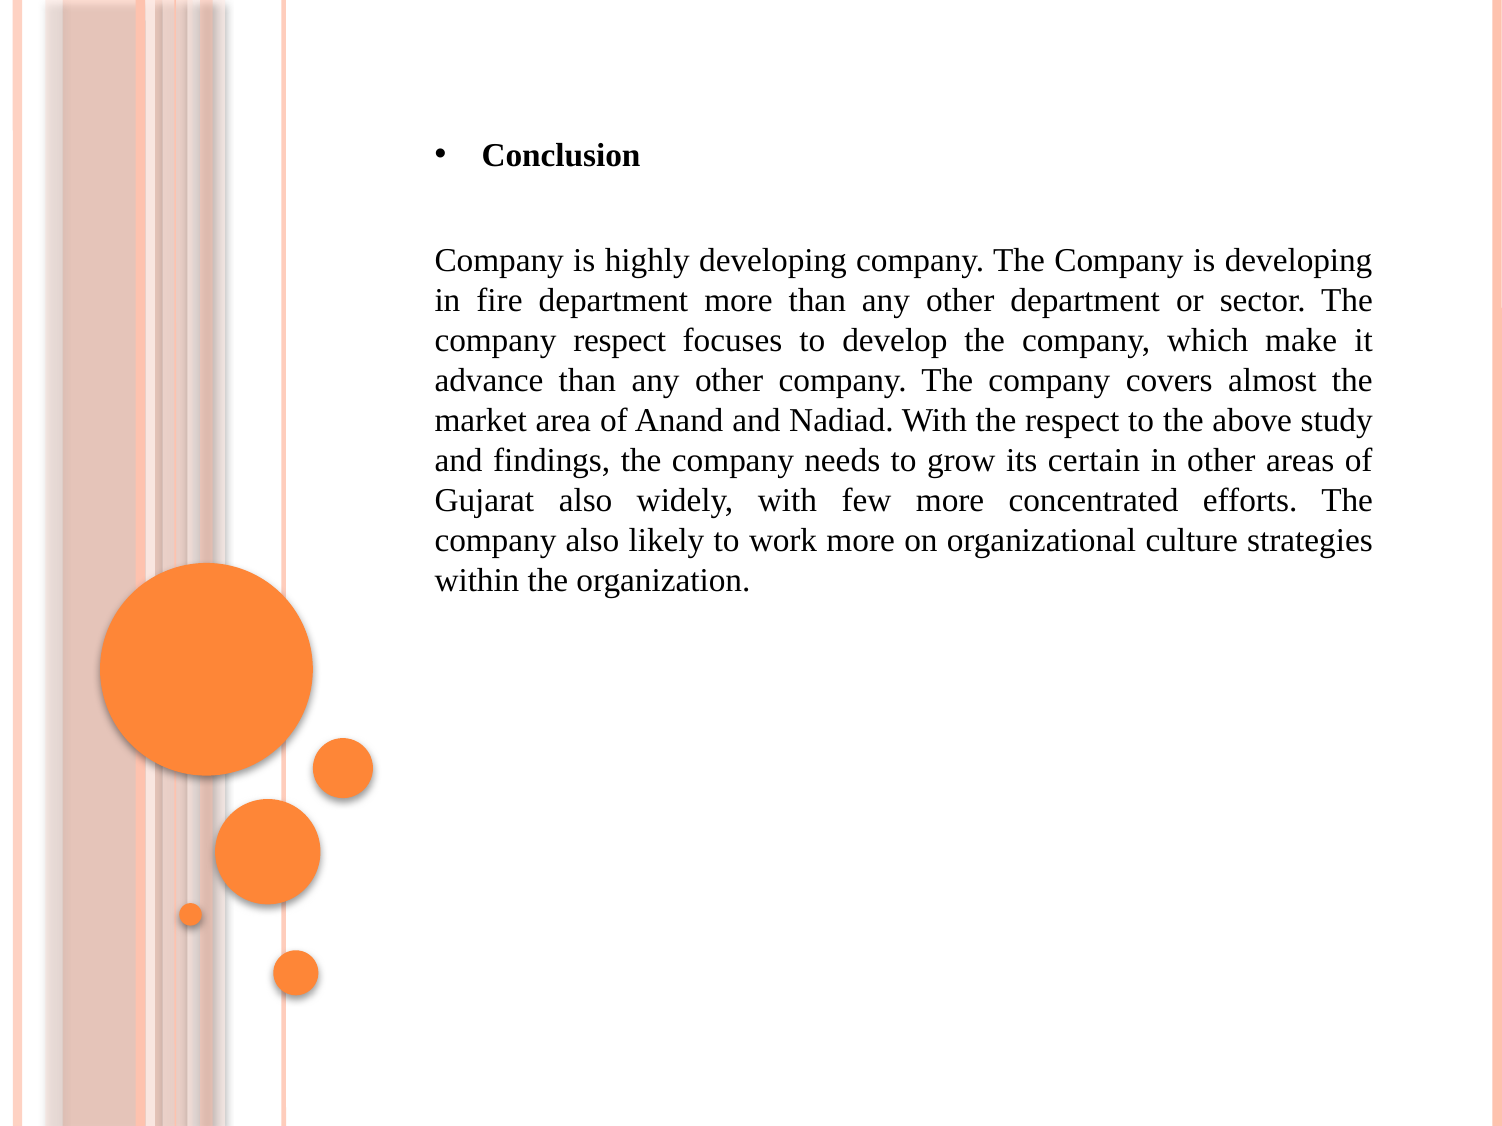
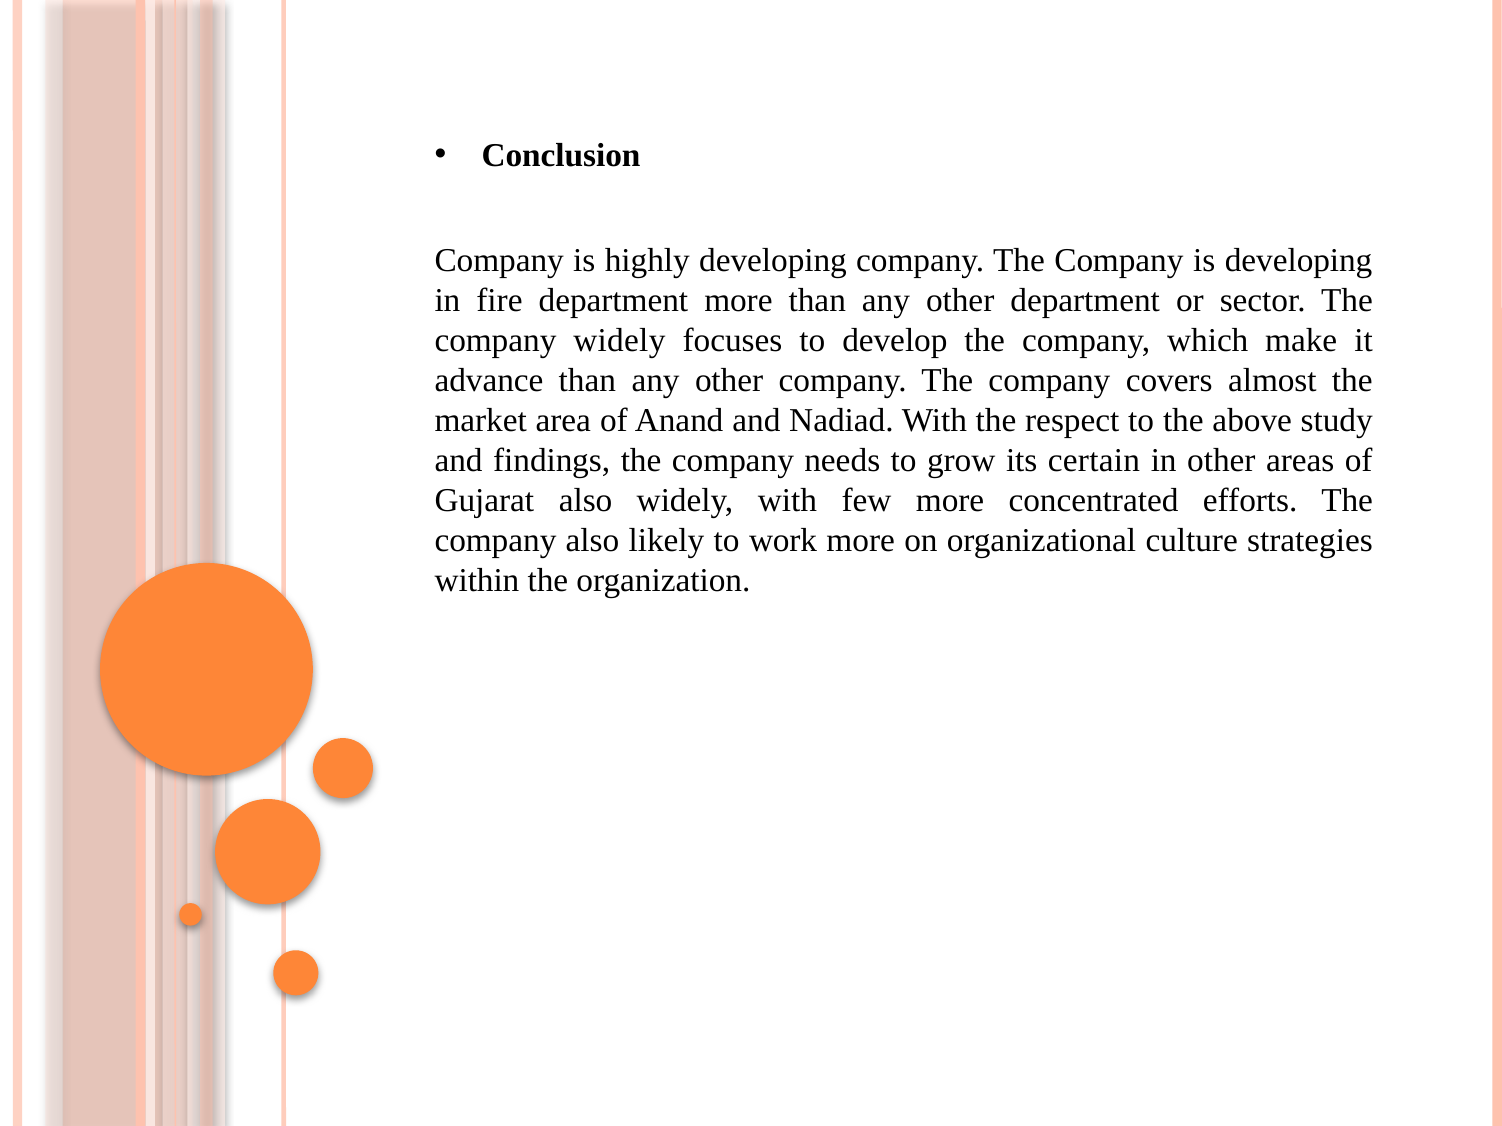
company respect: respect -> widely (619, 341)
